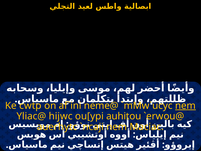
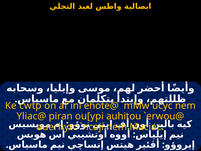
neme@: neme@ -> ehote@ (101, 105)
nem underline: present -> none (185, 105)
hijwc: hijwc -> piran (61, 116)
